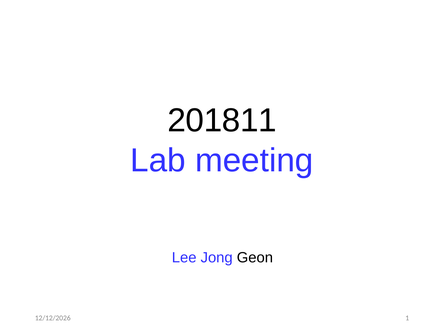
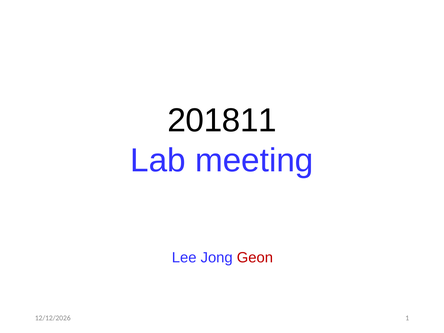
Geon colour: black -> red (255, 258)
